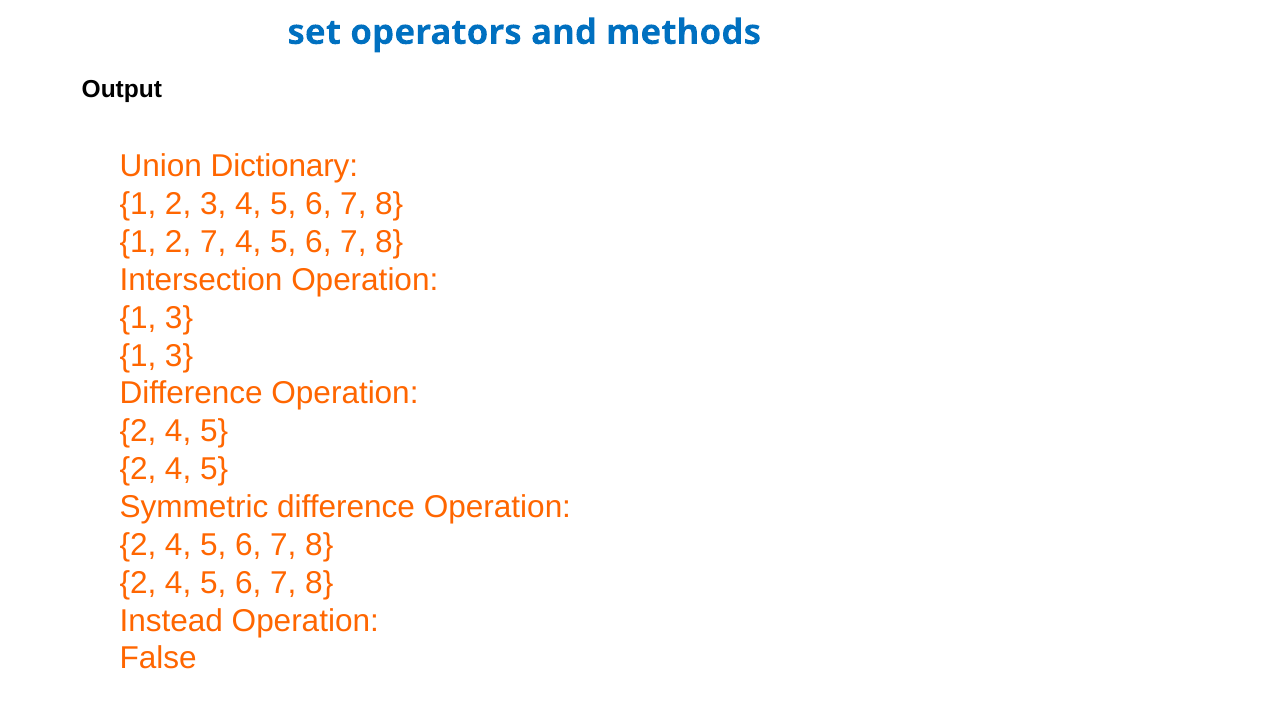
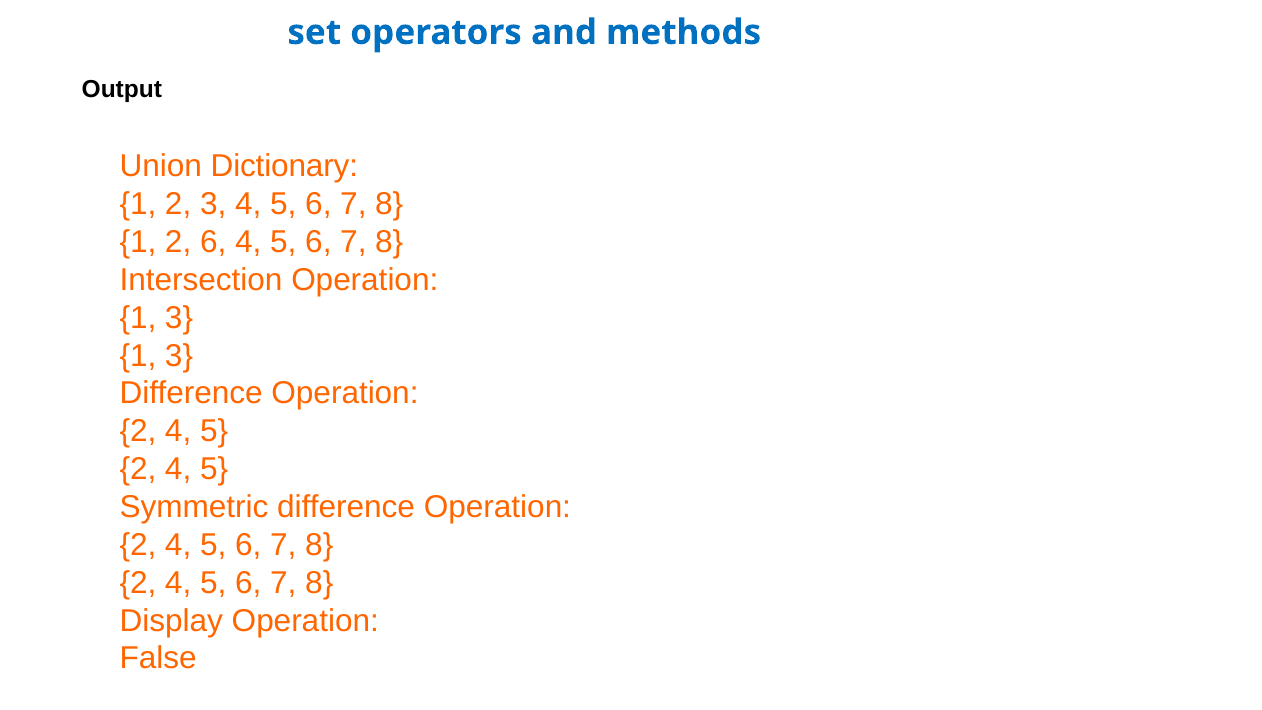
2 7: 7 -> 6 (213, 242)
Instead: Instead -> Display (171, 621)
